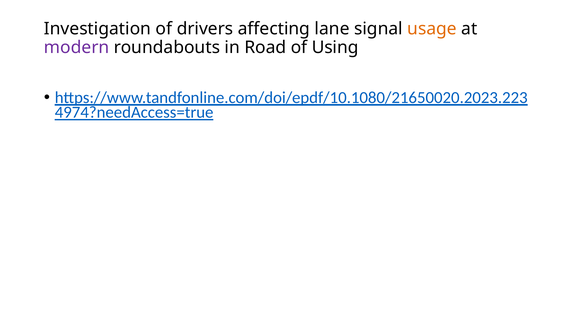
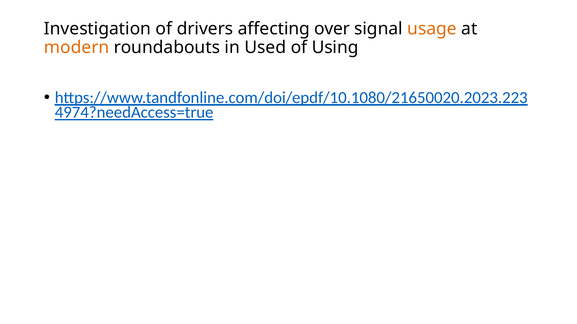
lane: lane -> over (332, 29)
modern colour: purple -> orange (77, 48)
Road: Road -> Used (265, 48)
